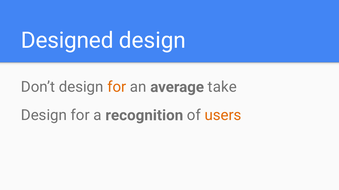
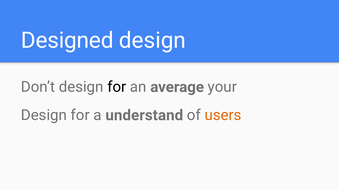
for colour: orange -> black (117, 87)
take: take -> your (222, 87)
recognition: recognition -> understand (144, 116)
